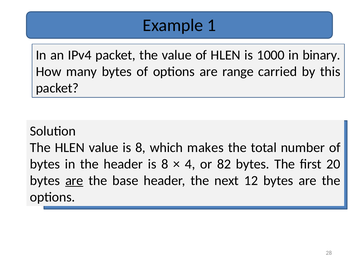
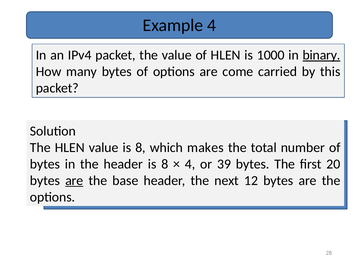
Example 1: 1 -> 4 (212, 25)
binary underline: none -> present (322, 55)
range: range -> come (238, 72)
82: 82 -> 39 (224, 164)
